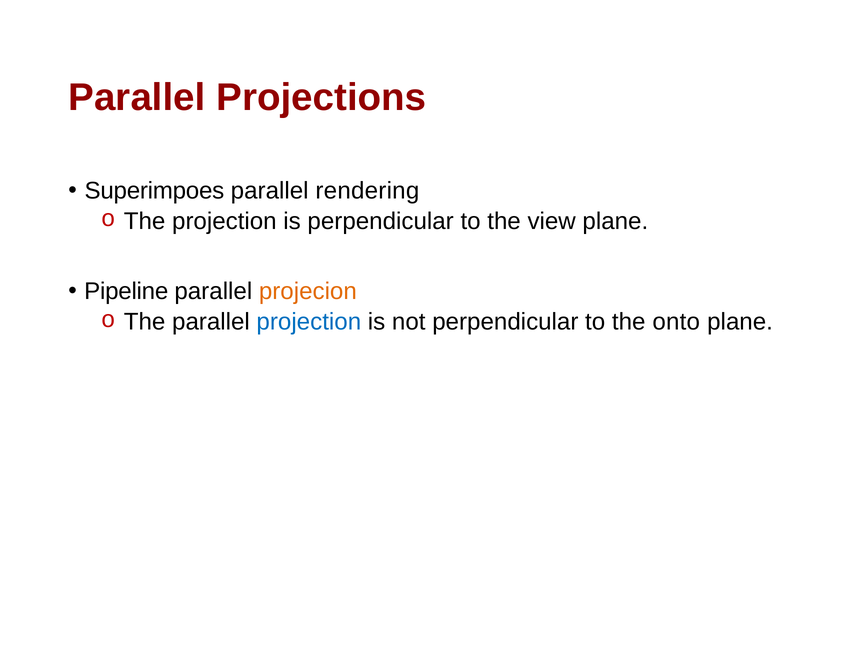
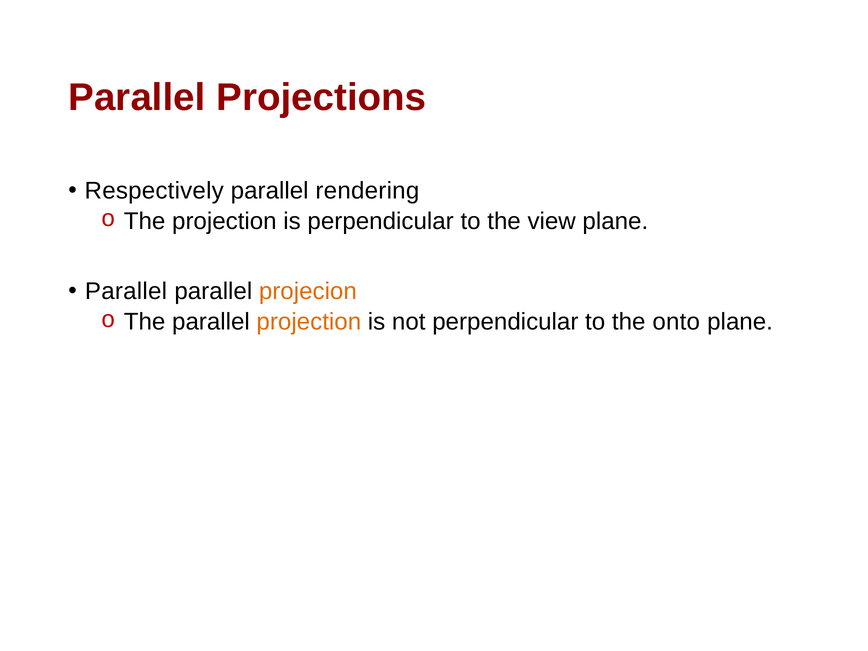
Superimpoes: Superimpoes -> Respectively (154, 191)
Pipeline: Pipeline -> Parallel (126, 291)
projection colour: blue -> orange (309, 322)
